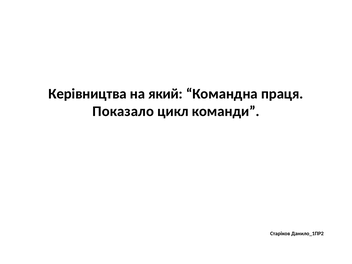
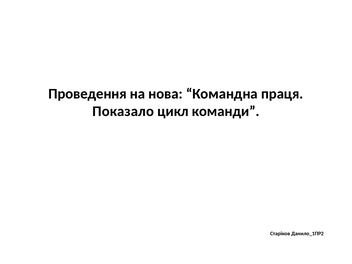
Керівництва: Керівництва -> Проведення (88, 94)
який: який -> нова (166, 94)
